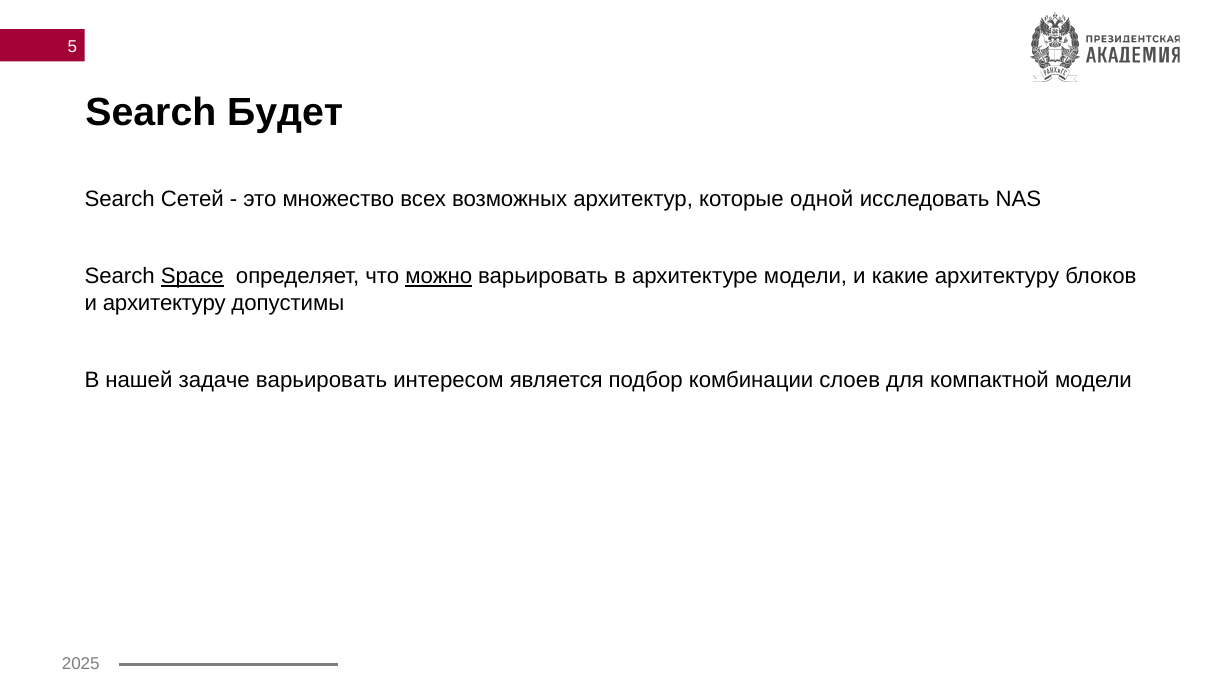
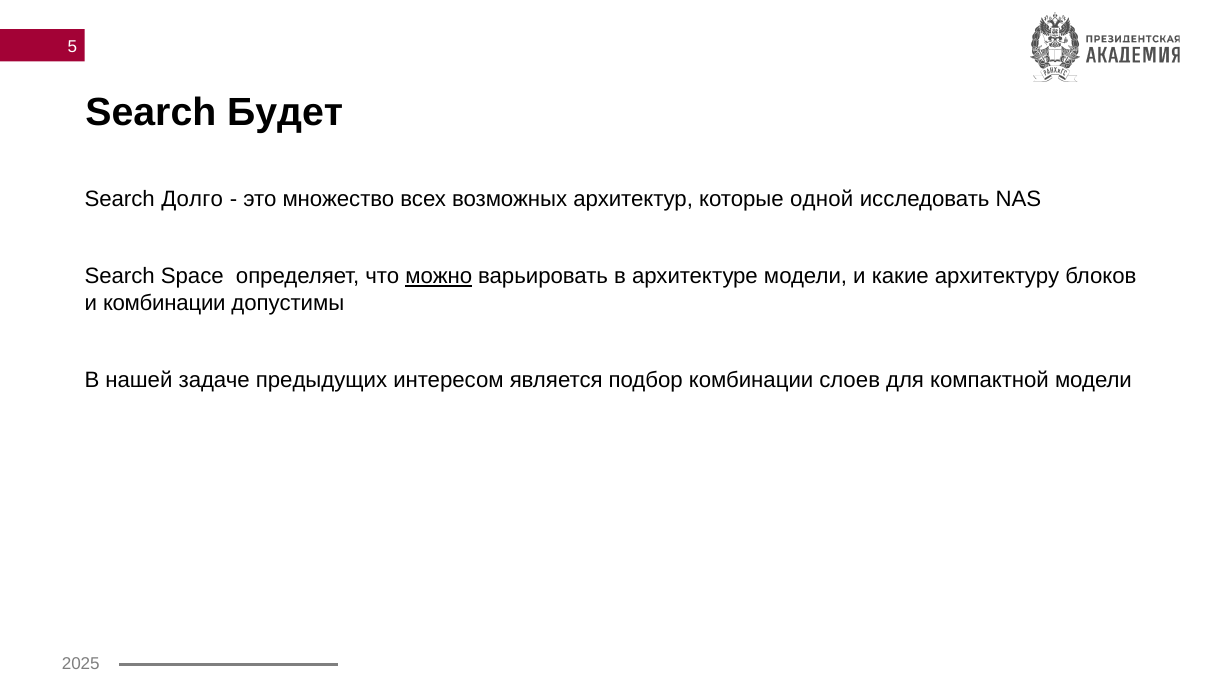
Сетей: Сетей -> Долго (192, 199)
Space underline: present -> none (192, 276)
и архитектуру: архитектуру -> комбинации (164, 303)
задаче варьировать: варьировать -> предыдущих (322, 380)
